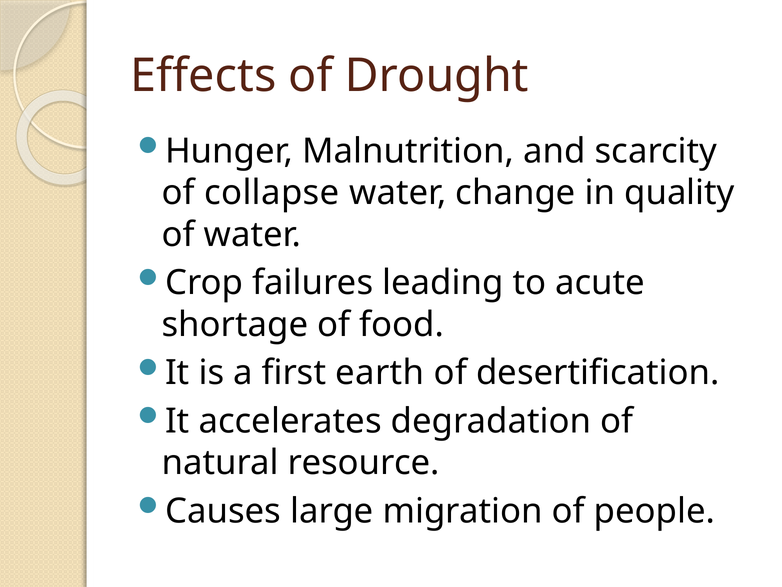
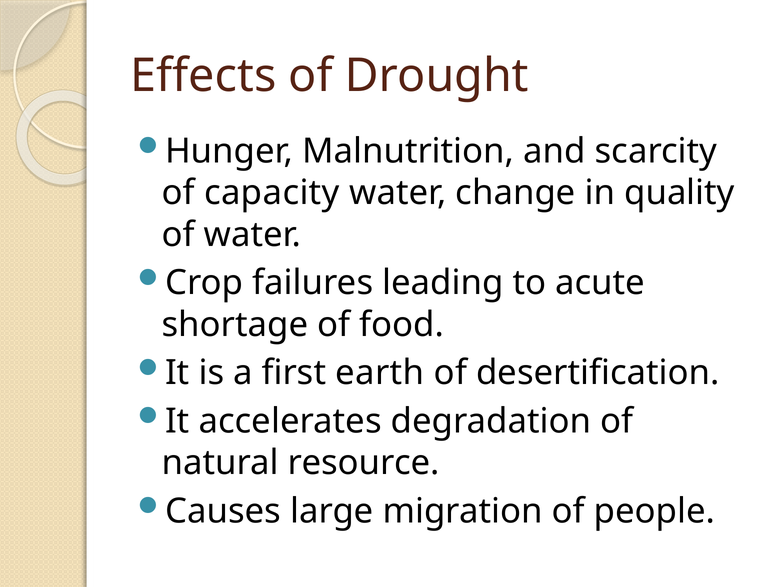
collapse: collapse -> capacity (272, 193)
